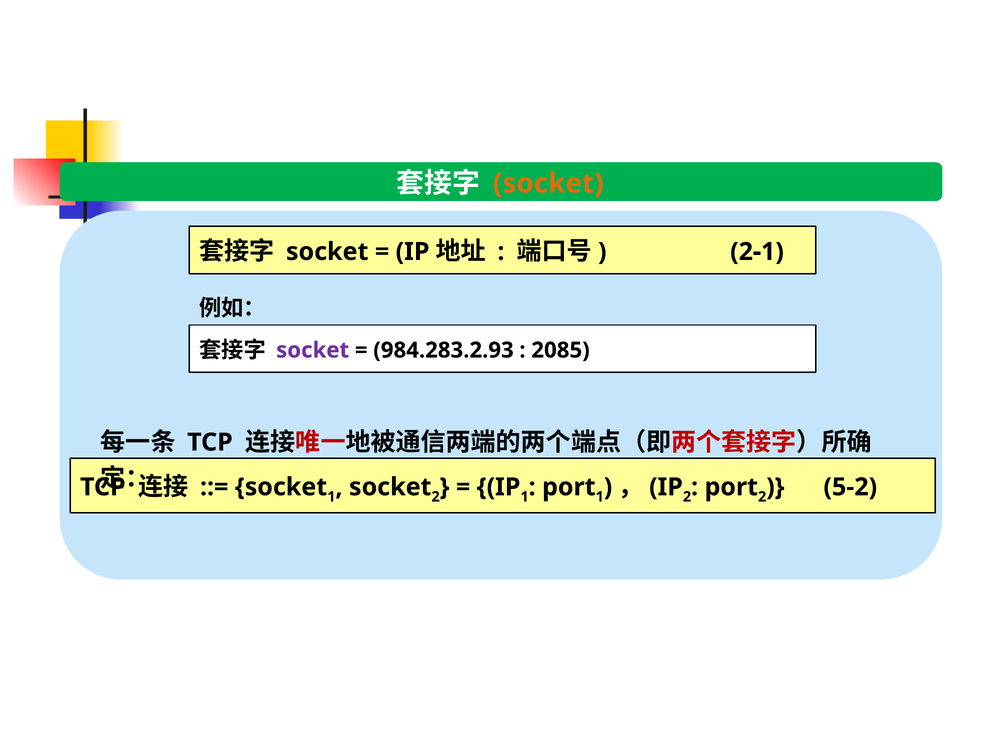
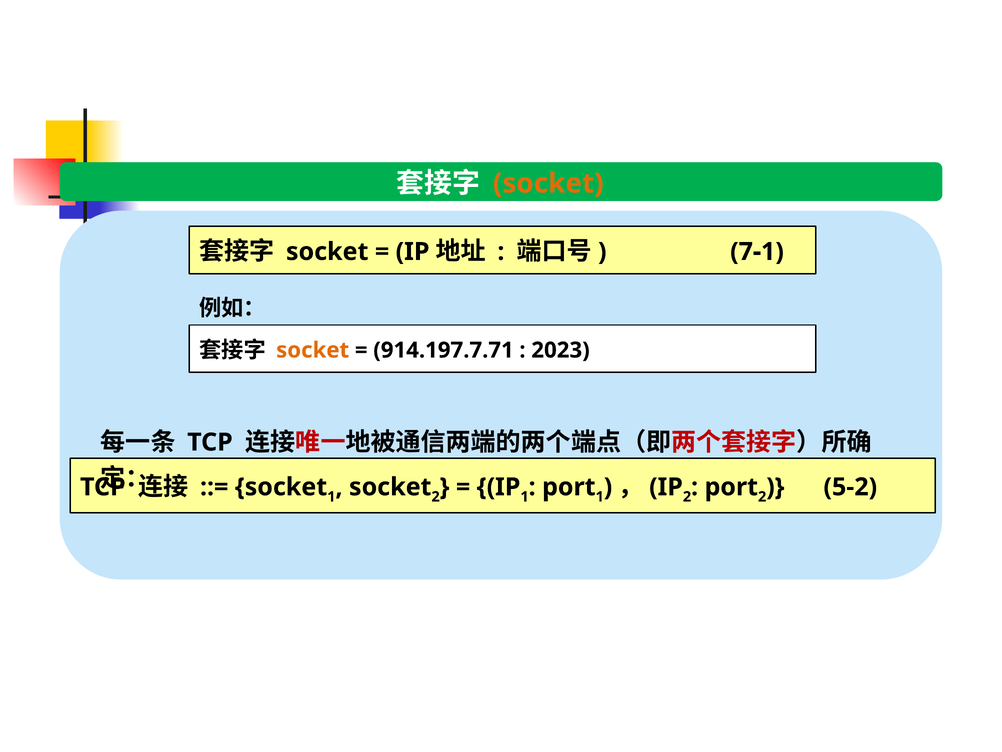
2-1: 2-1 -> 7-1 (757, 252)
socket colour: purple -> orange (313, 350)
984.283.2.93: 984.283.2.93 -> 914.197.7.71 (444, 350)
2085: 2085 -> 2023 (561, 350)
